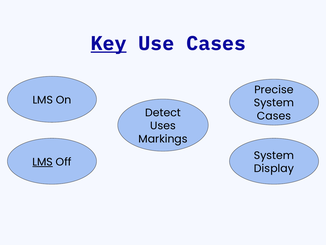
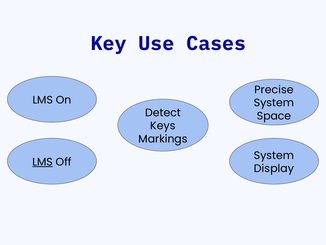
Key underline: present -> none (109, 43)
Cases: Cases -> Space (274, 116)
Uses: Uses -> Keys (163, 126)
